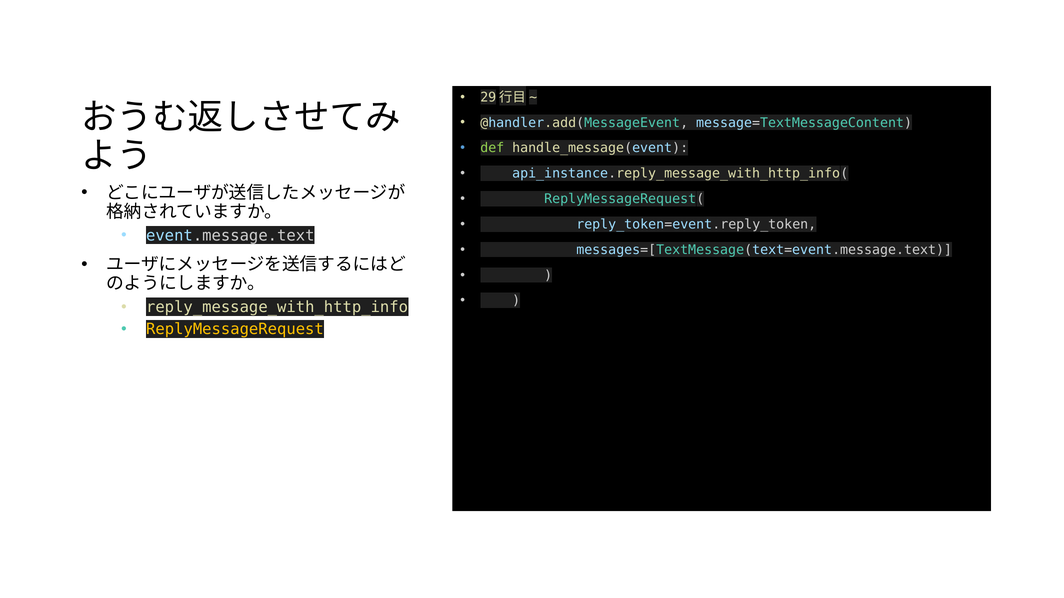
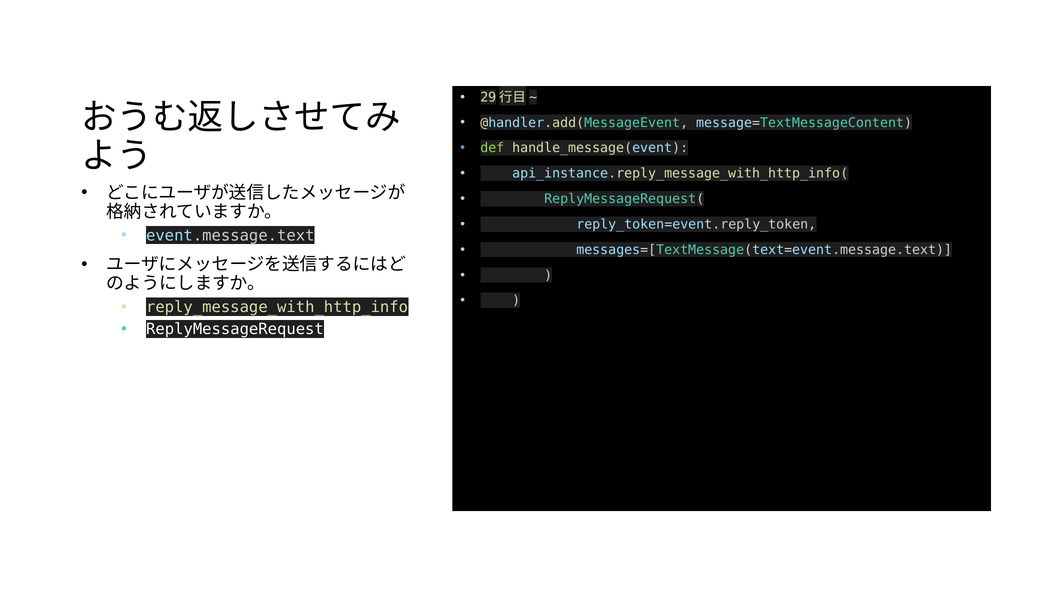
ReplyMessageRequest colour: yellow -> white (235, 330)
